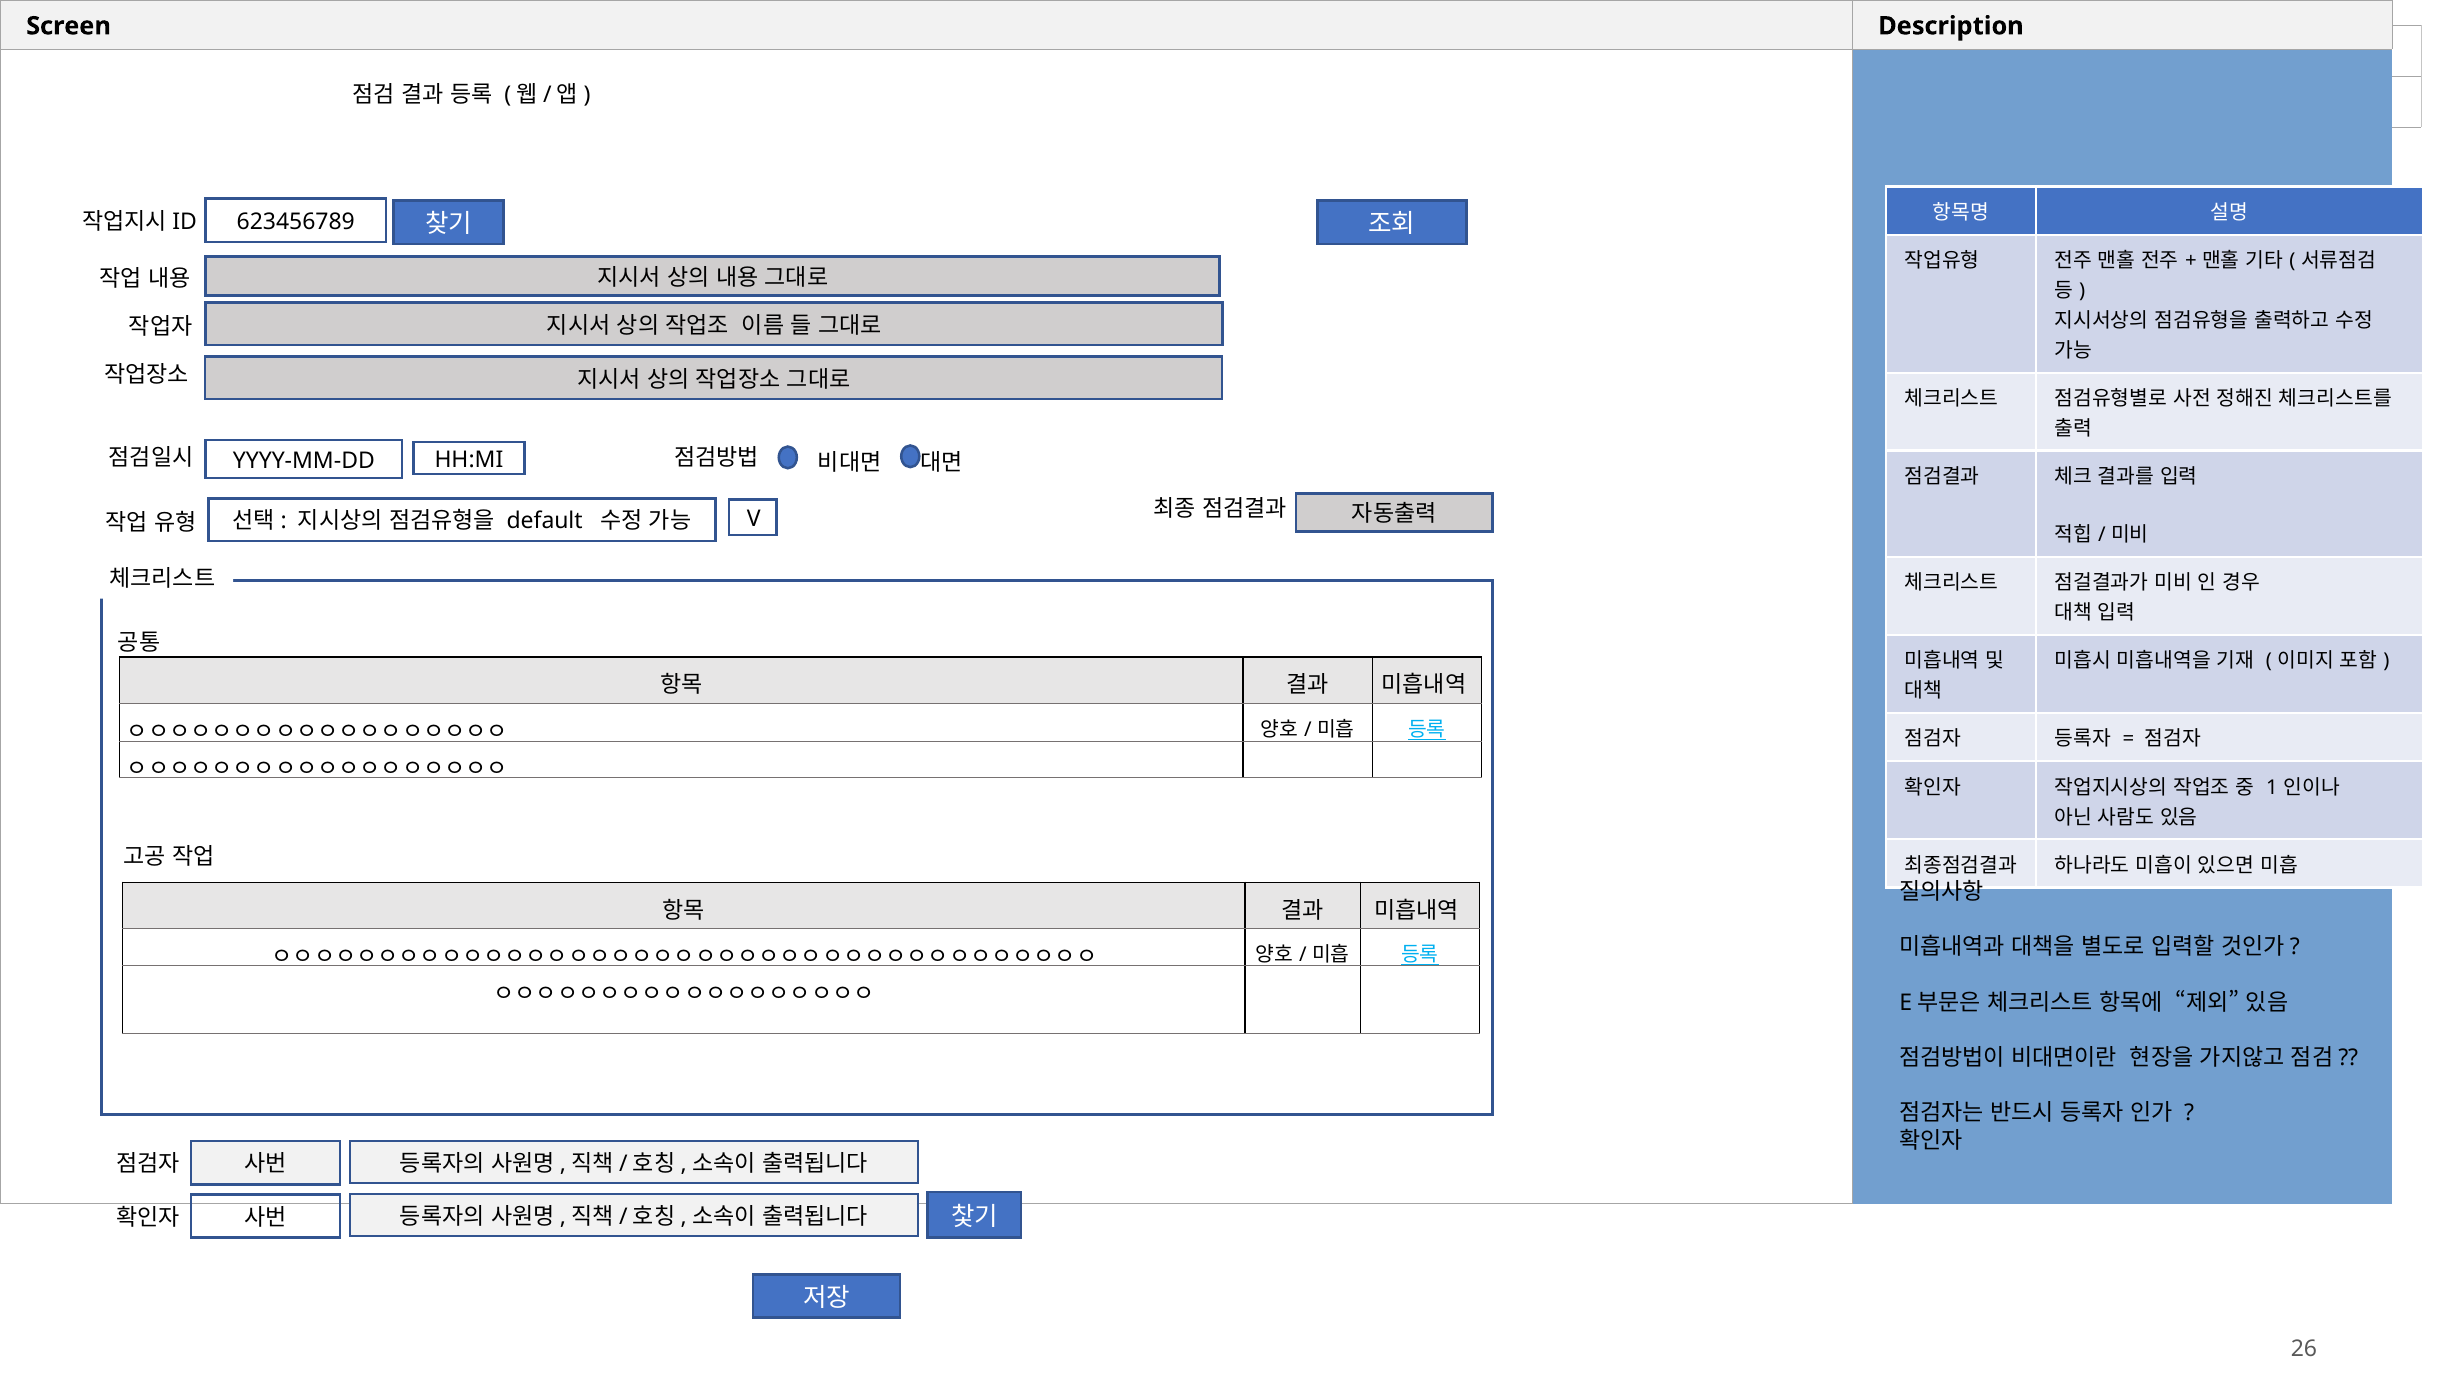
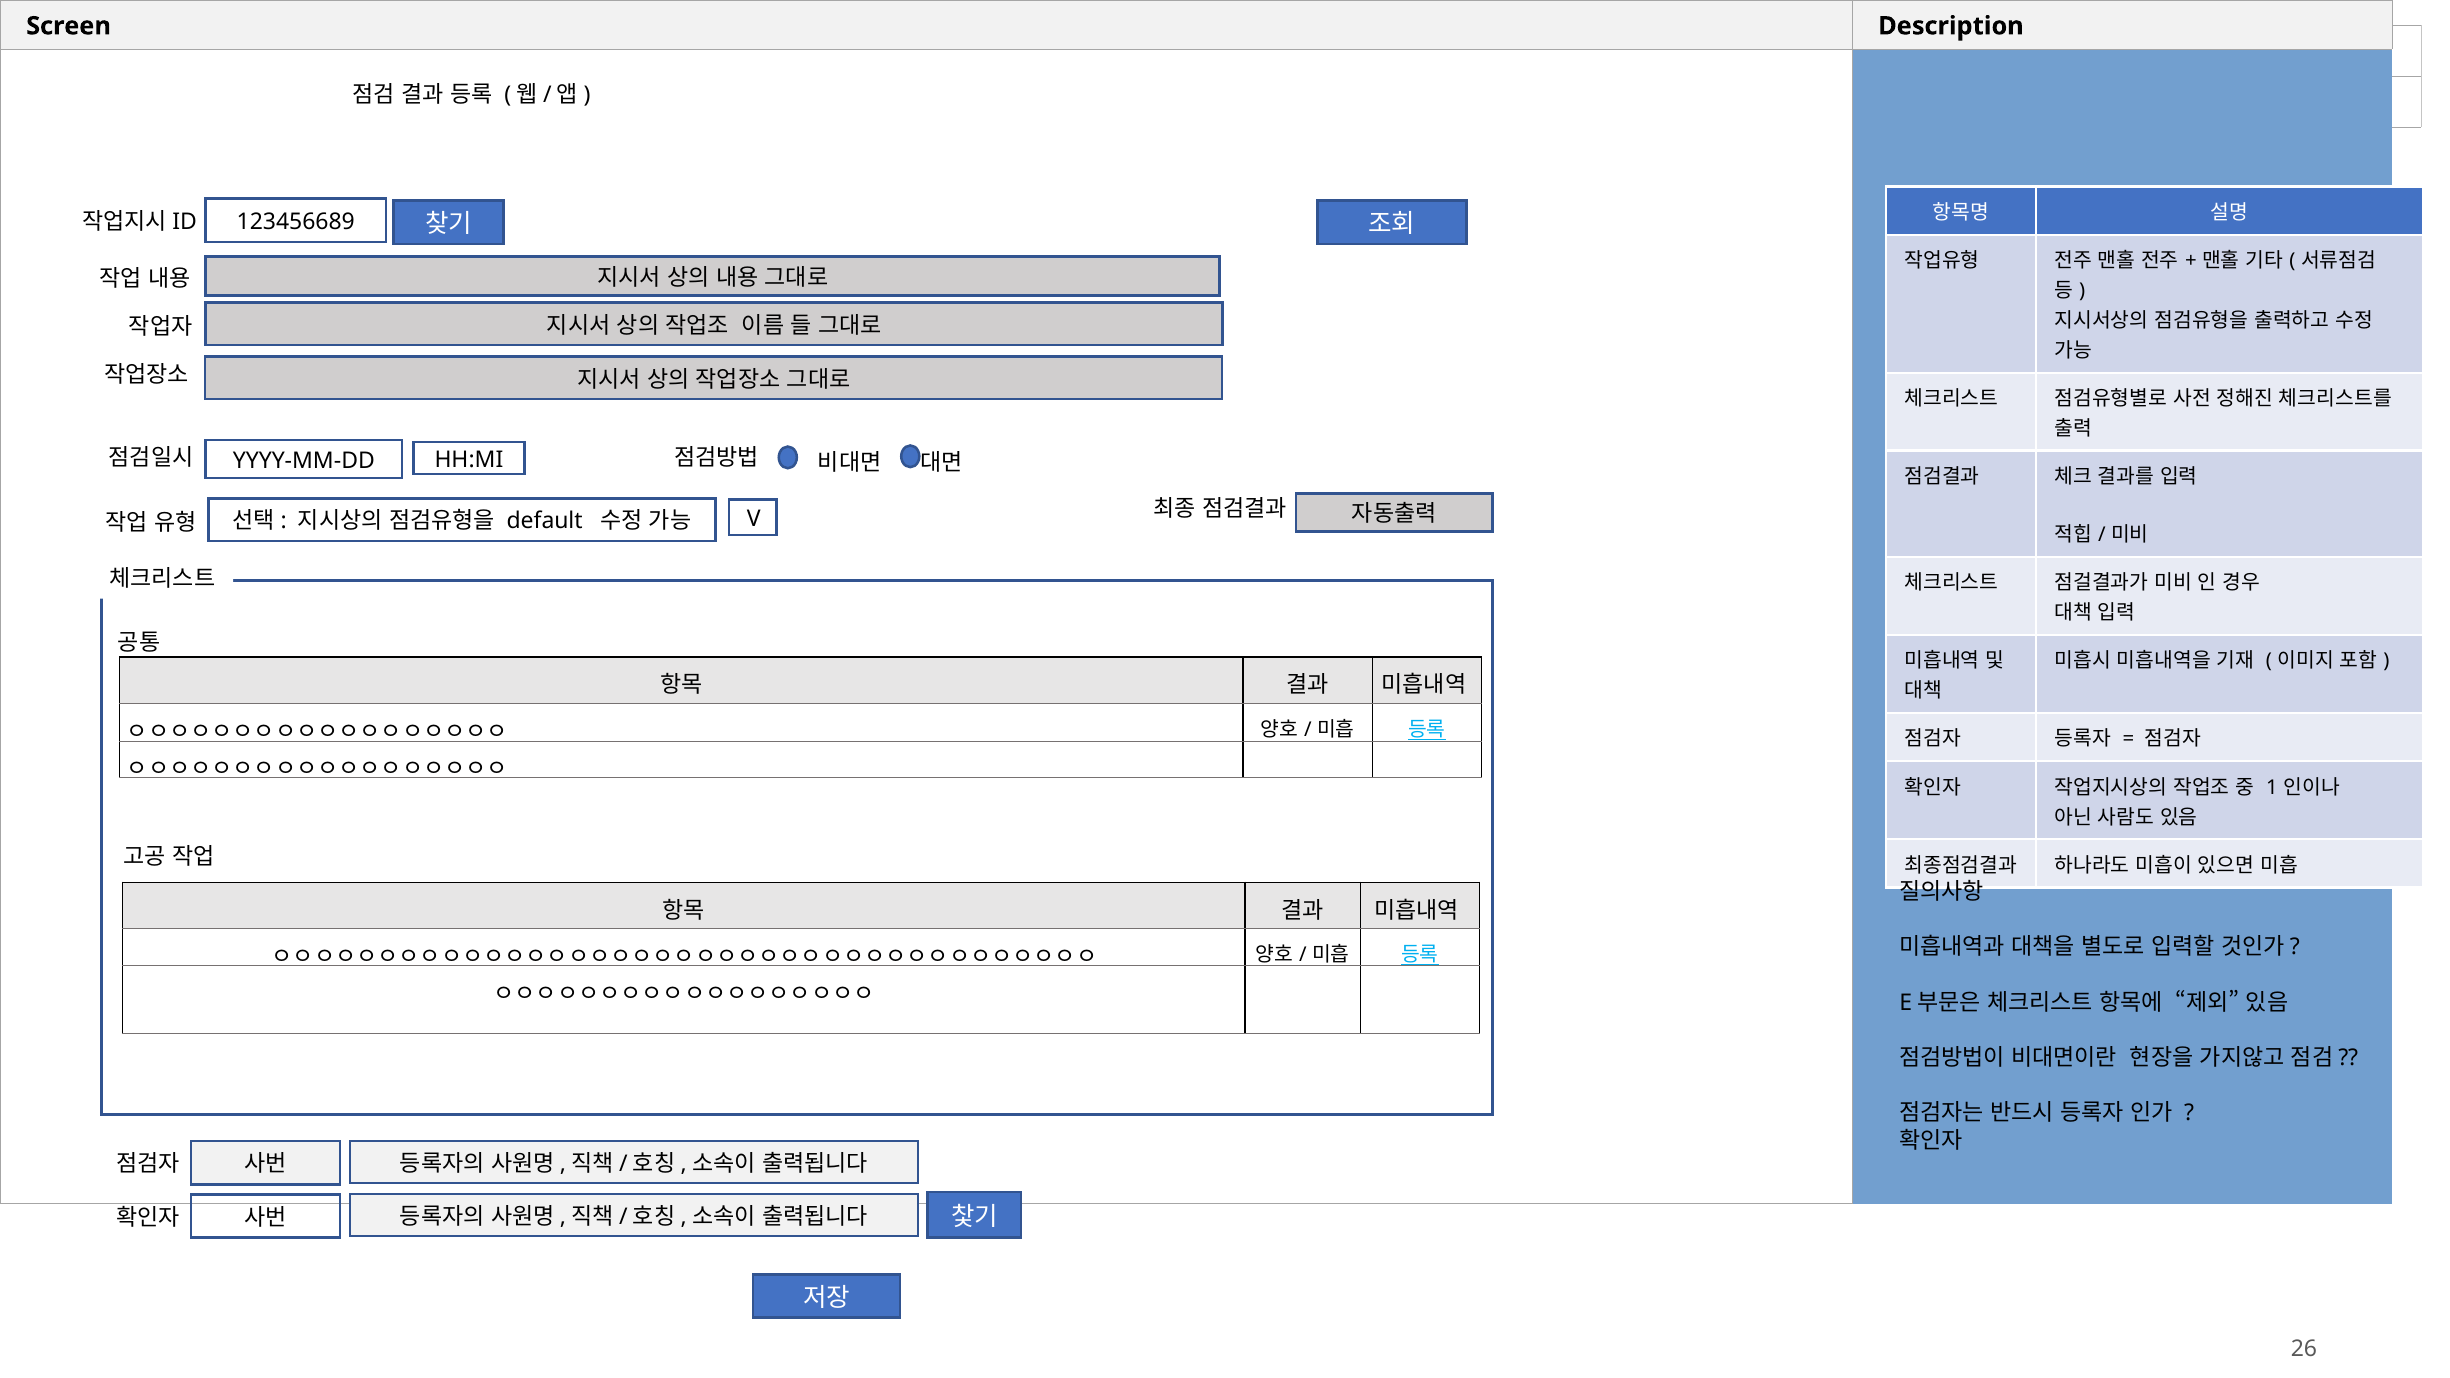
623456789: 623456789 -> 123456689 (296, 222)
